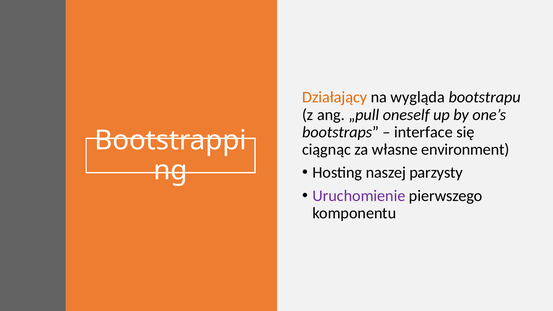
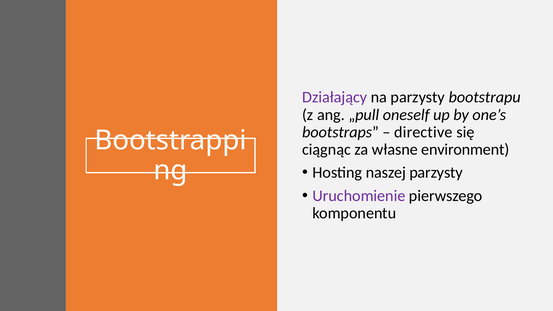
Działający colour: orange -> purple (335, 97)
na wygląda: wygląda -> parzysty (418, 97)
interface: interface -> directive (423, 132)
